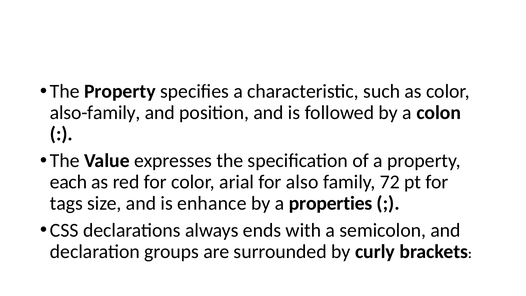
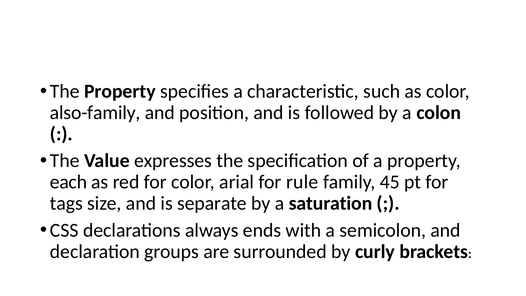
also: also -> rule (302, 182)
72: 72 -> 45 (390, 182)
enhance: enhance -> separate (212, 203)
properties: properties -> saturation (331, 203)
